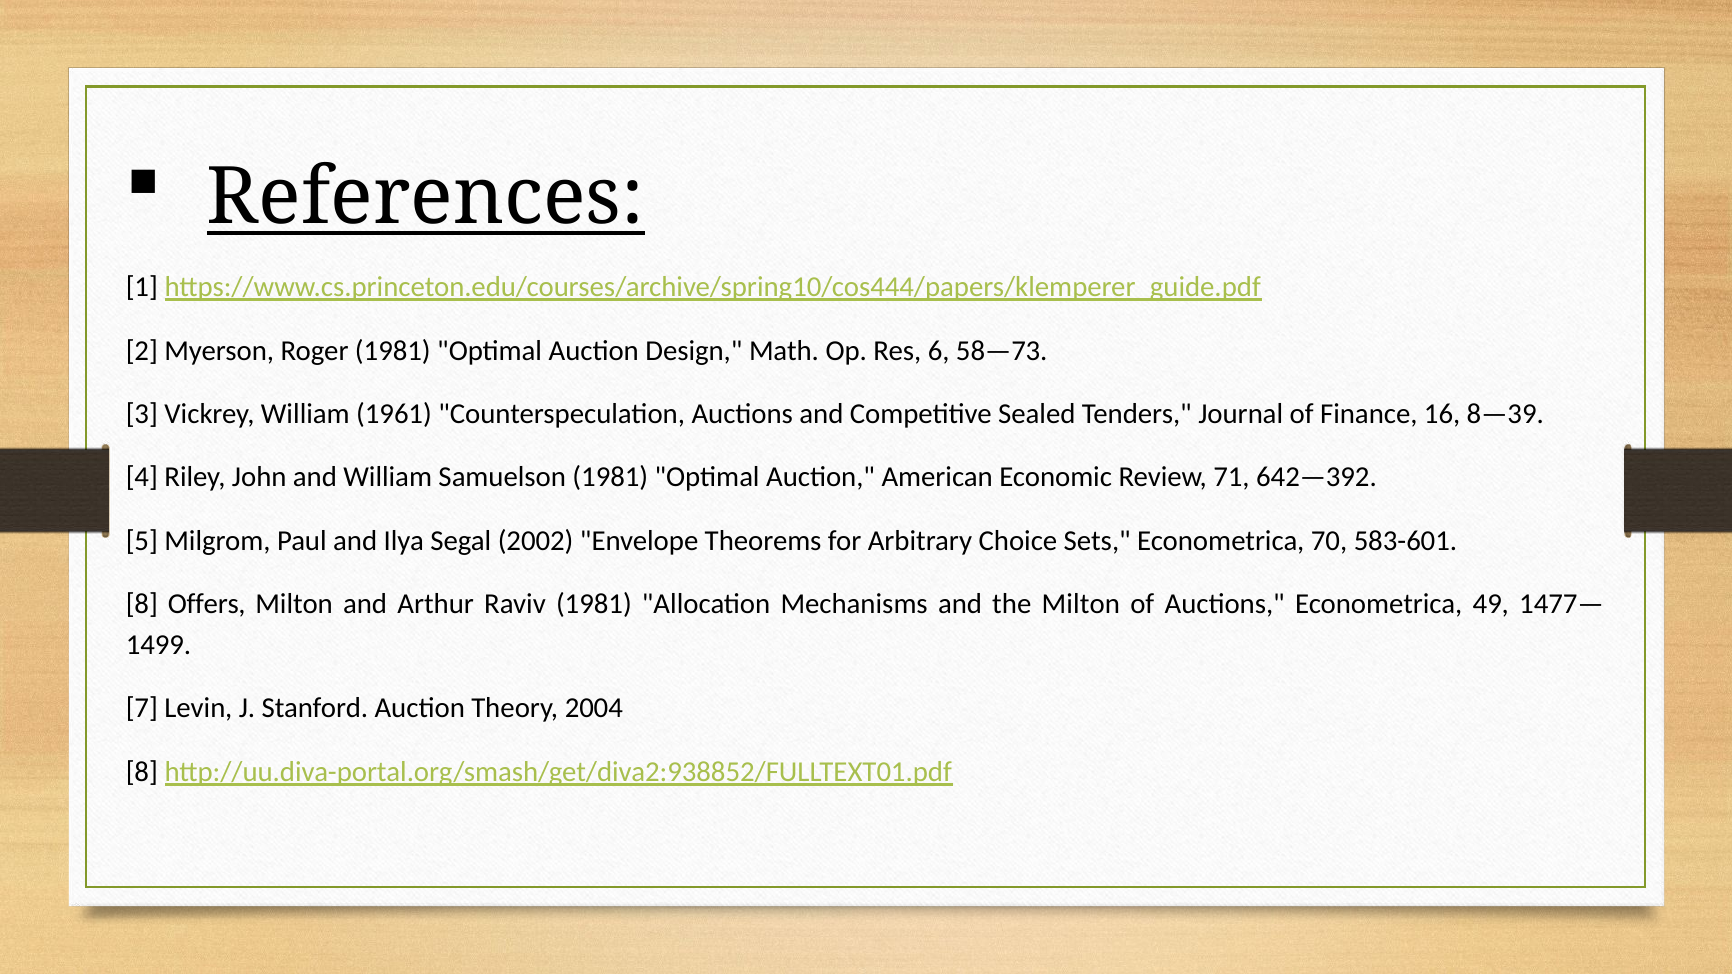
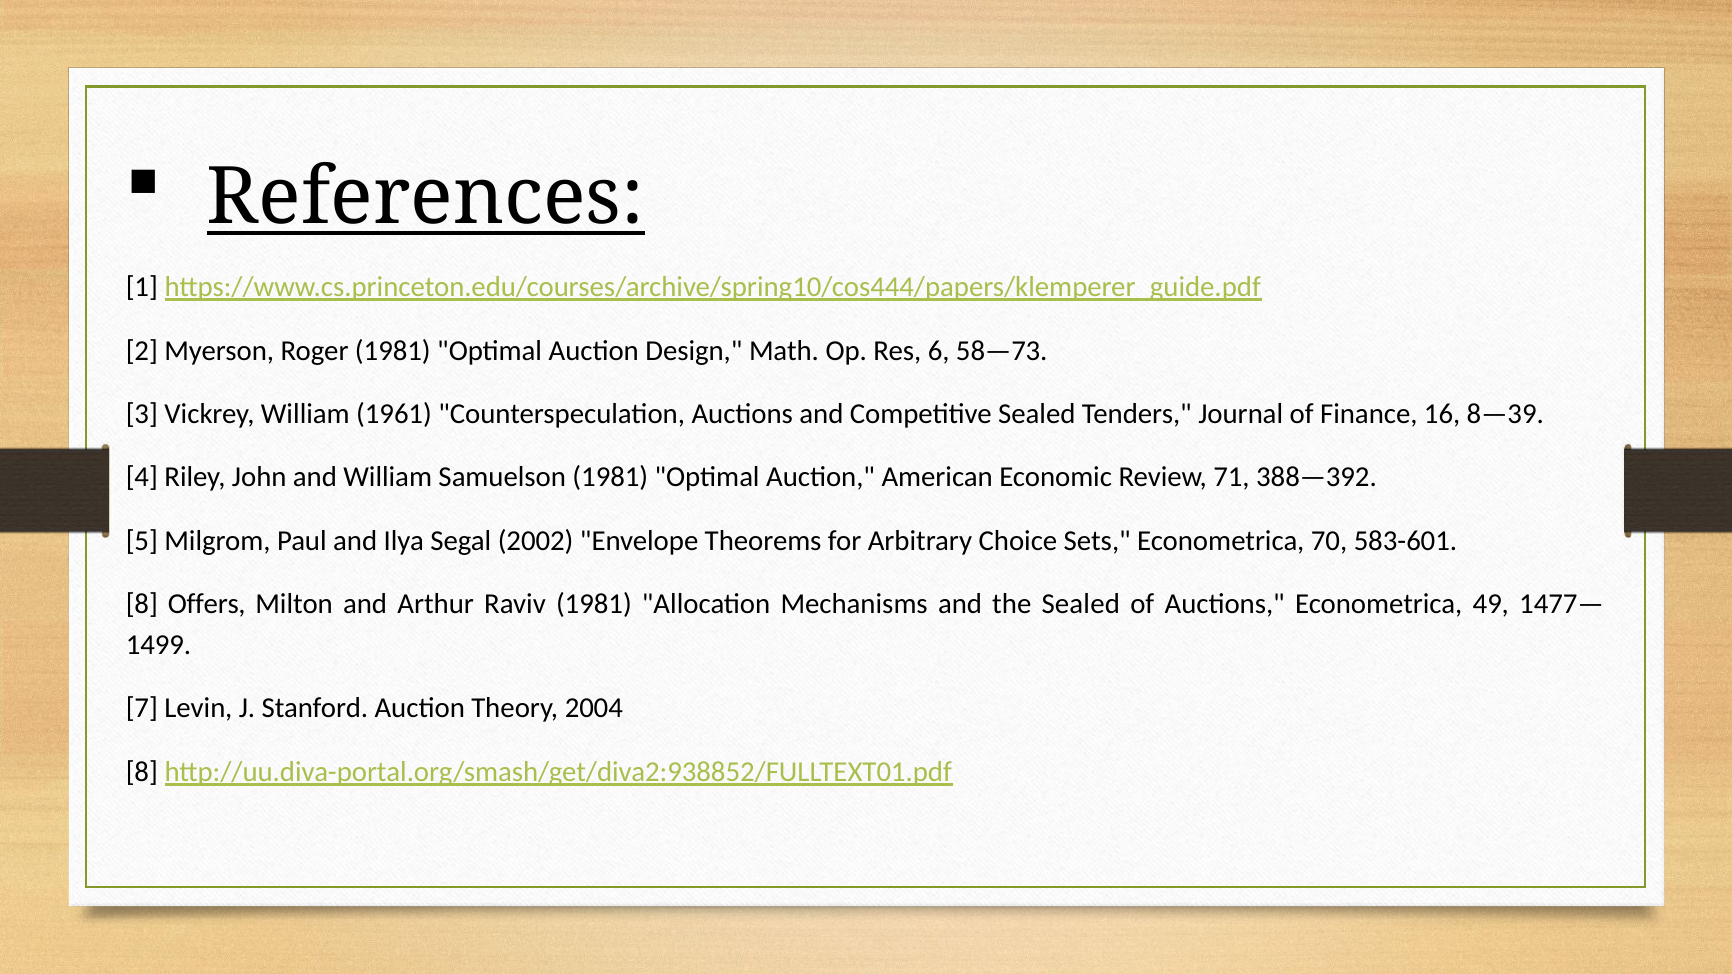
642—392: 642—392 -> 388—392 (1316, 477)
the Milton: Milton -> Sealed (1081, 604)
